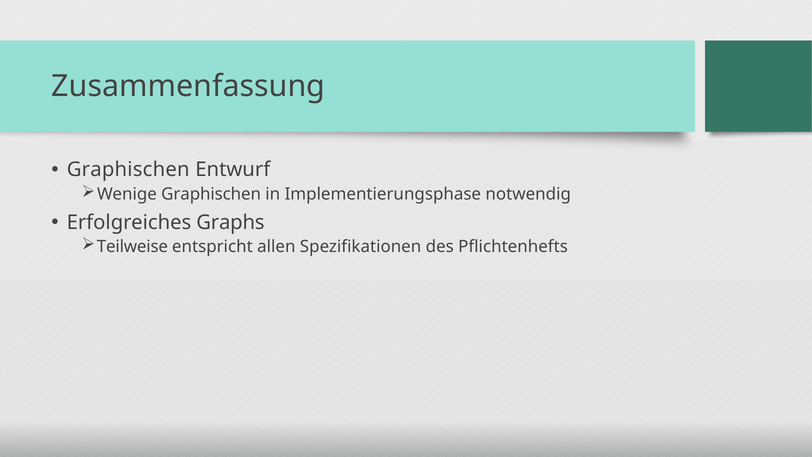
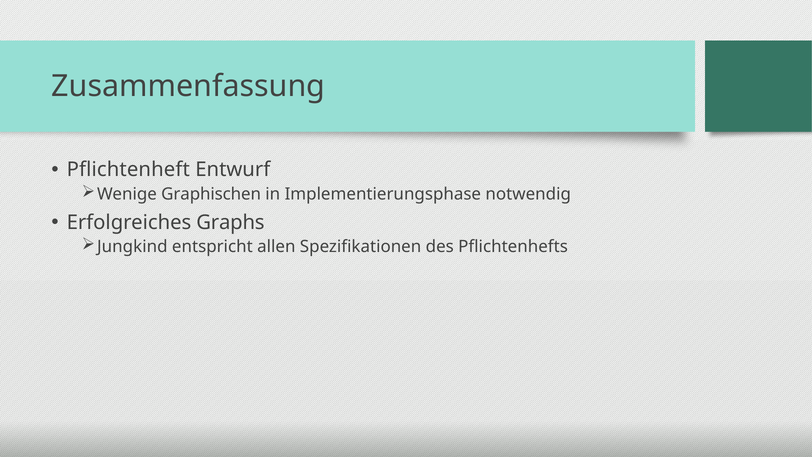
Graphischen: Graphischen -> Pflichtenheft (128, 170)
Teilweise: Teilweise -> Jungkind (132, 247)
